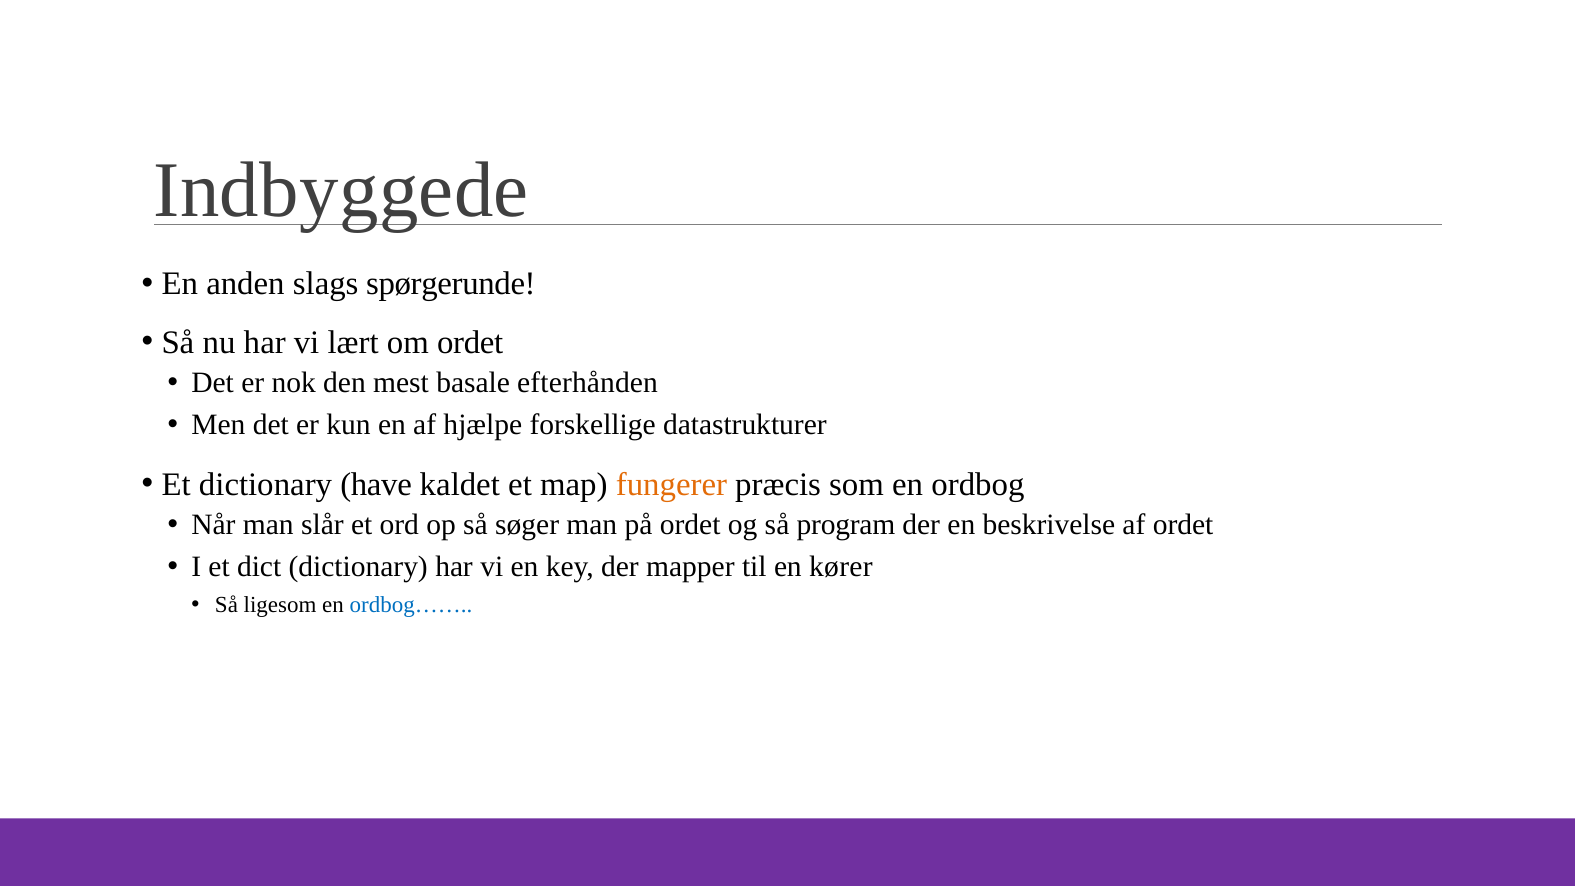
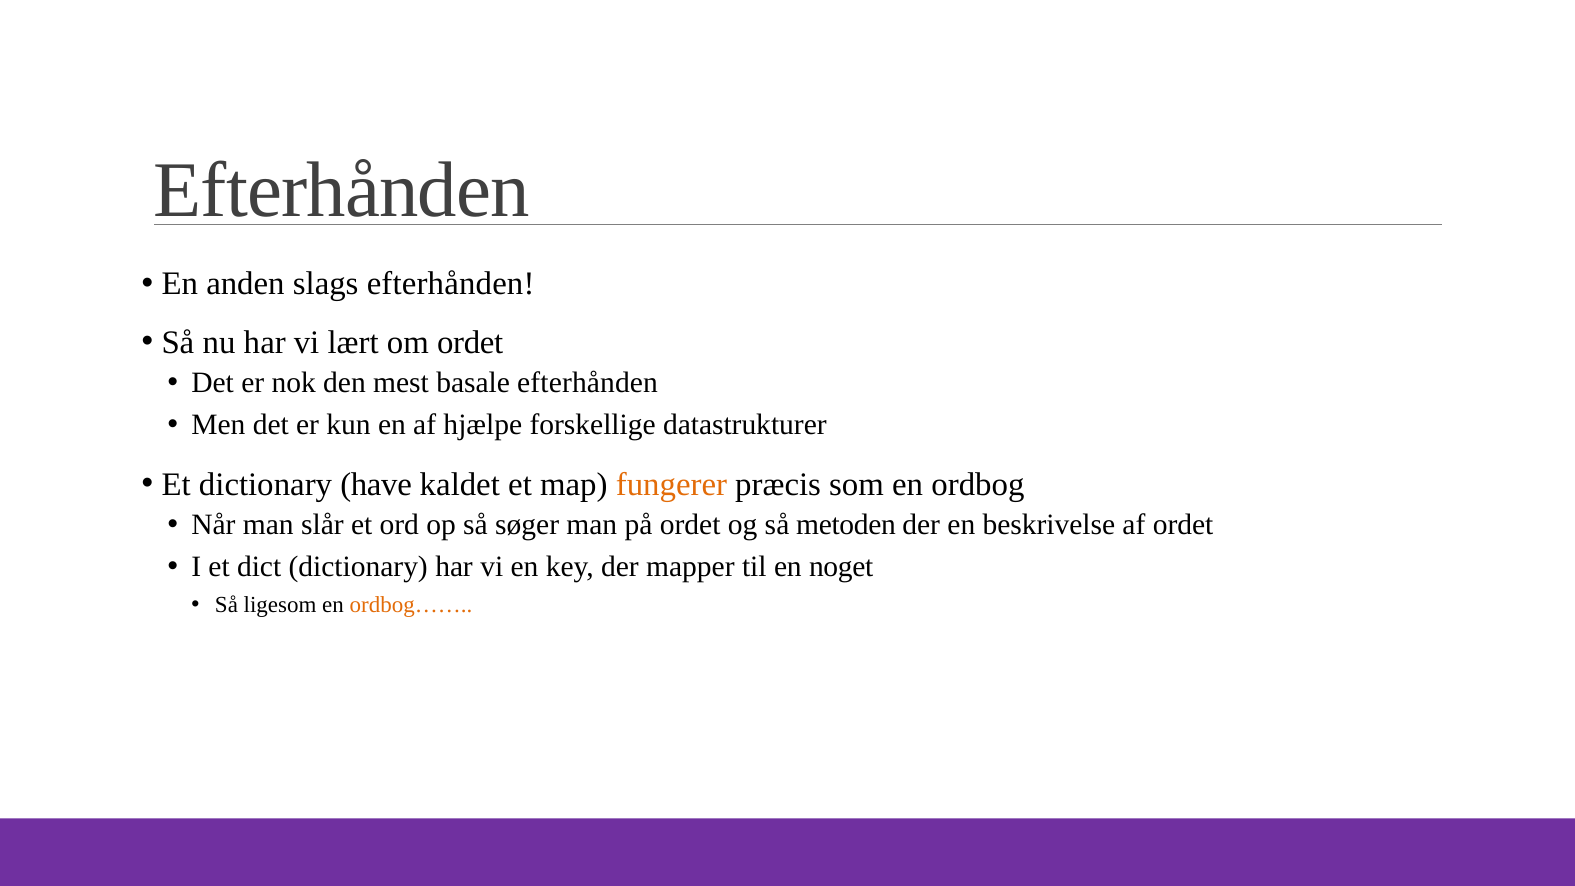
Indbyggede: Indbyggede -> Efterhånden (342, 190)
slags spørgerunde: spørgerunde -> efterhånden (451, 284)
program: program -> metoden (846, 525)
kører: kører -> noget (841, 566)
ordbog…… colour: blue -> orange (411, 605)
